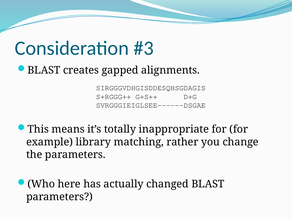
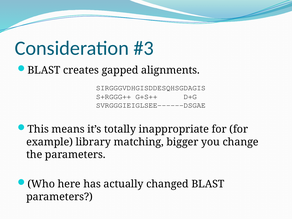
rather: rather -> bigger (182, 142)
